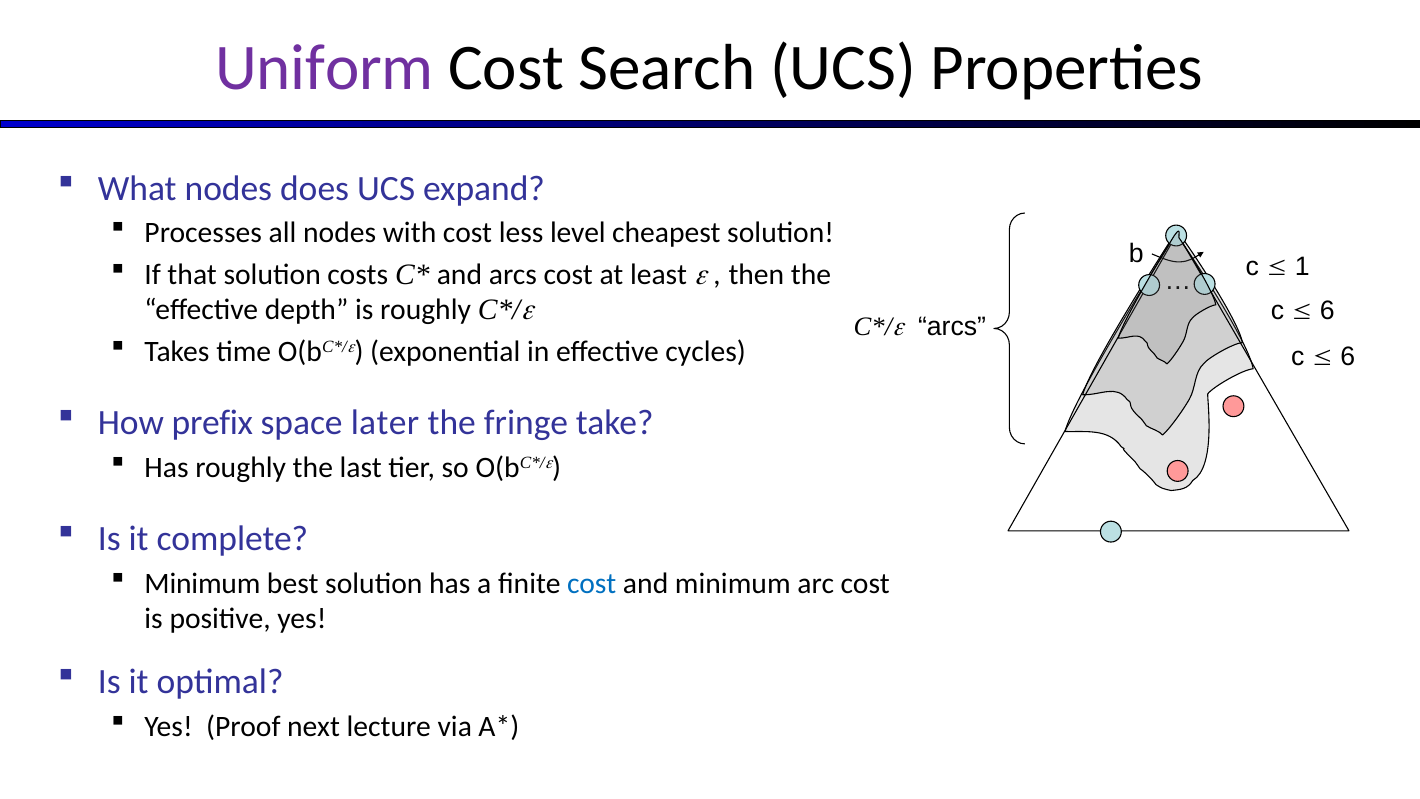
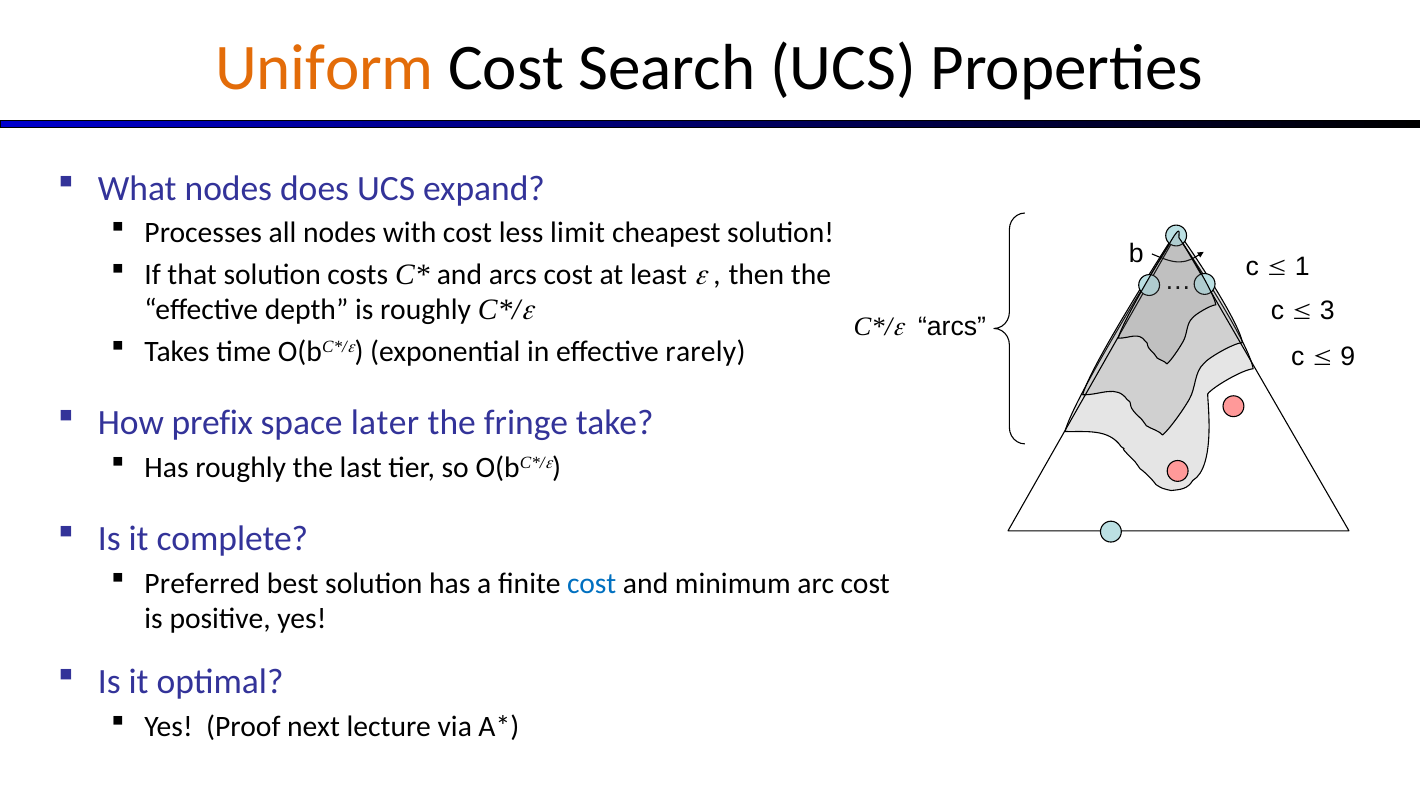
Uniform colour: purple -> orange (325, 68)
level: level -> limit (578, 233)
6: 6 -> 3 (1327, 311)
cycles: cycles -> rarely (706, 351)
6: 6 -> 9 (1348, 357)
Minimum: Minimum -> Preferred (202, 583)
